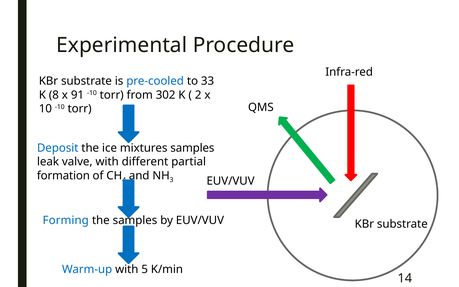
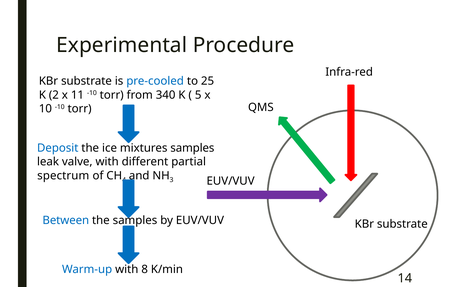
33: 33 -> 25 (208, 81)
8: 8 -> 2 (54, 95)
91: 91 -> 11 (77, 95)
302: 302 -> 340 (166, 95)
2: 2 -> 5 (198, 95)
formation: formation -> spectrum (63, 176)
Forming: Forming -> Between (66, 220)
5: 5 -> 8 (145, 269)
